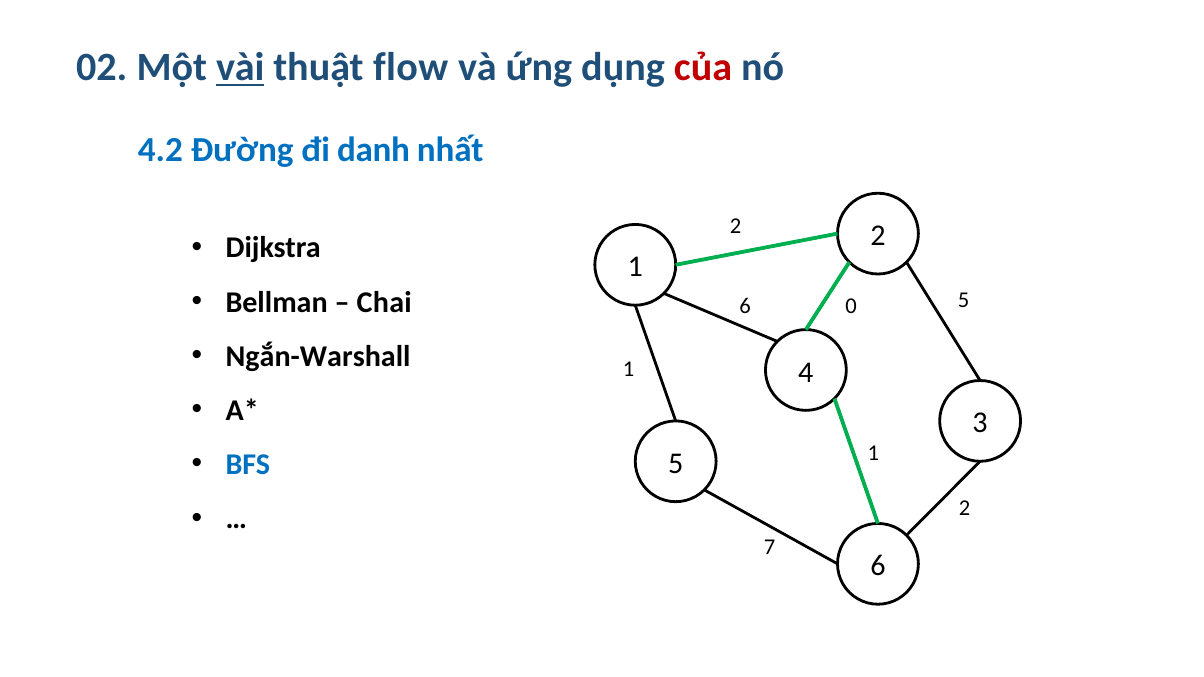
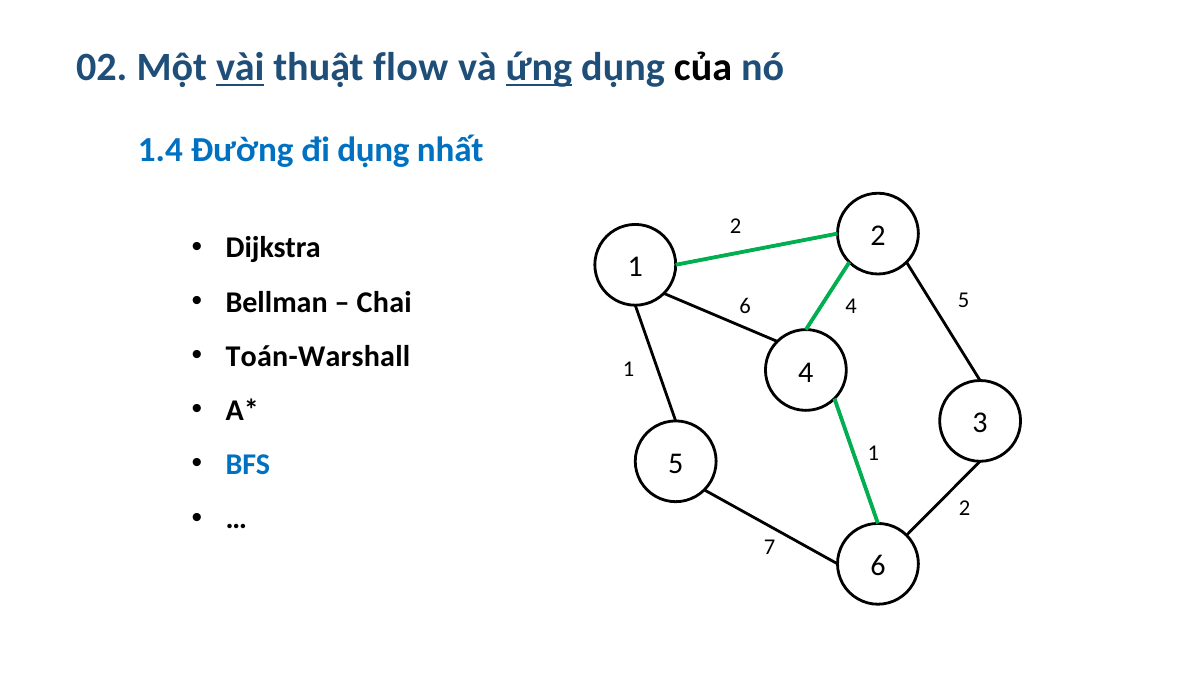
ứng underline: none -> present (539, 68)
của colour: red -> black (703, 68)
4.2: 4.2 -> 1.4 (160, 150)
đi danh: danh -> dụng (374, 150)
0: 0 -> 4 (851, 306)
Ngắn-Warshall: Ngắn-Warshall -> Toán-Warshall (318, 356)
